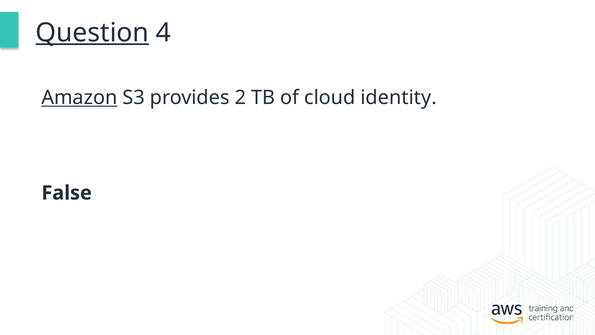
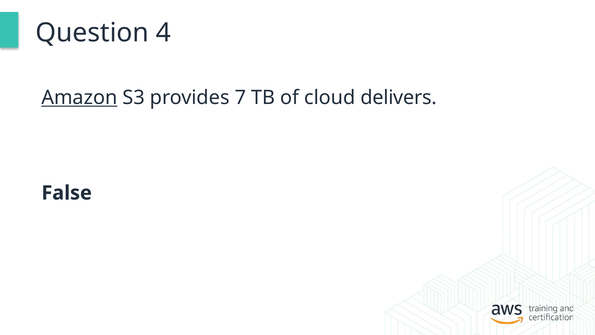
Question underline: present -> none (92, 33)
2: 2 -> 7 (240, 98)
identity: identity -> delivers (399, 98)
